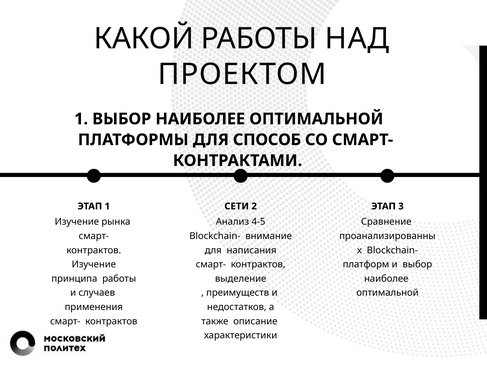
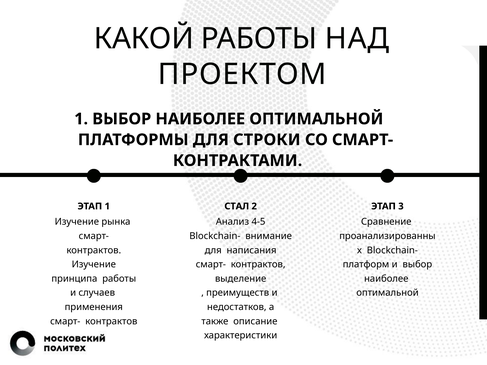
СПОСОБ: СПОСОБ -> СТРОКИ (267, 140)
СЕТИ: СЕТИ -> СТАЛ (237, 206)
